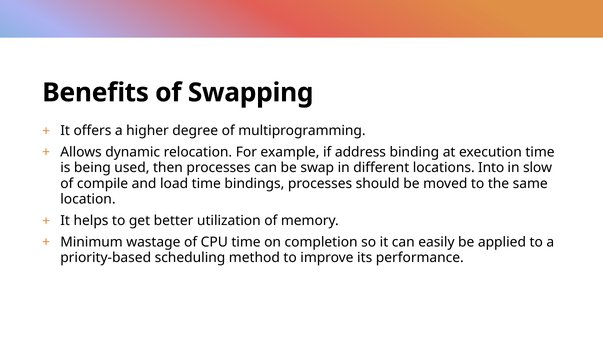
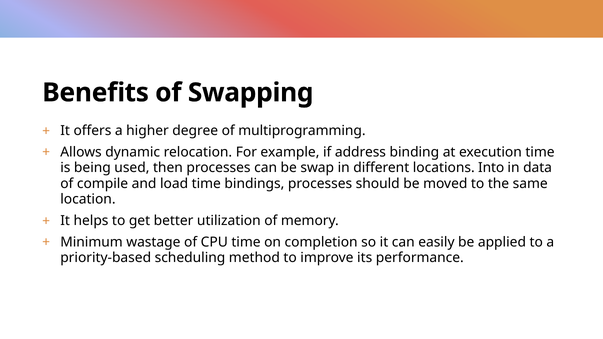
slow: slow -> data (538, 168)
